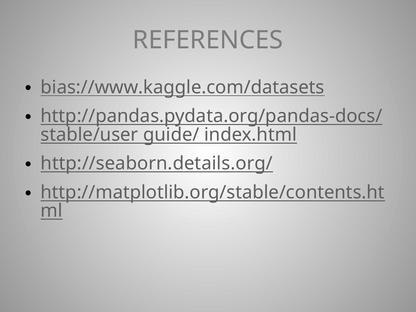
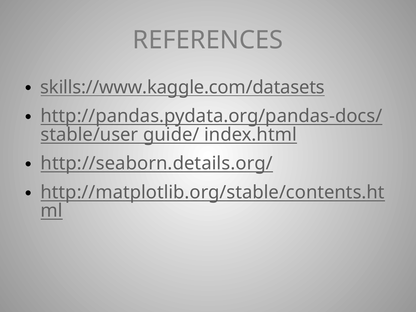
bias://www.kaggle.com/datasets: bias://www.kaggle.com/datasets -> skills://www.kaggle.com/datasets (183, 87)
